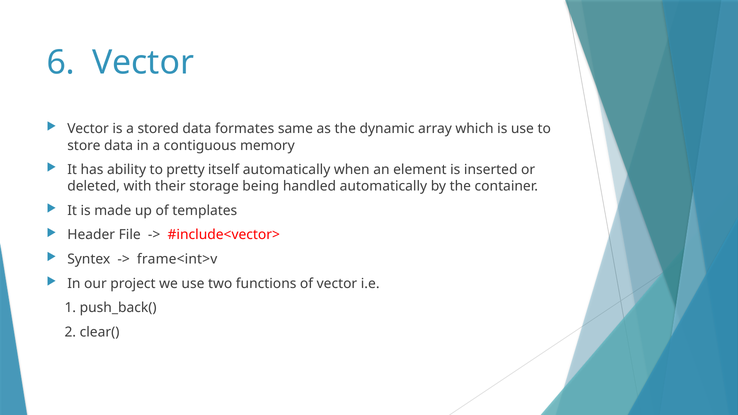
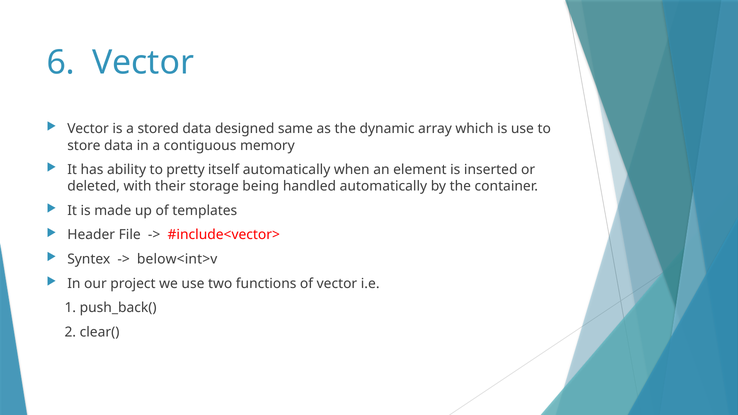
formates: formates -> designed (245, 129)
frame<int>v: frame<int>v -> below<int>v (177, 259)
